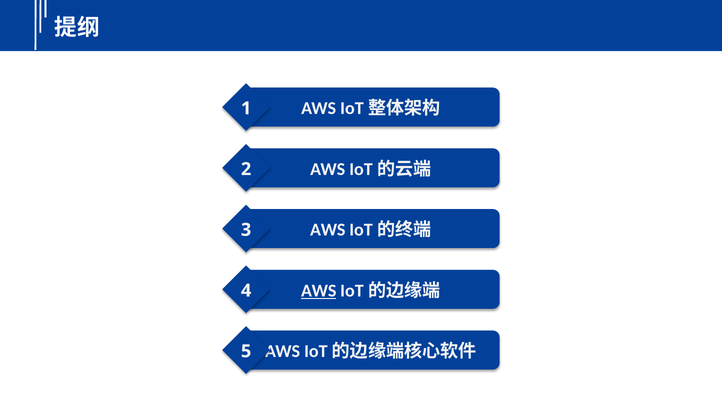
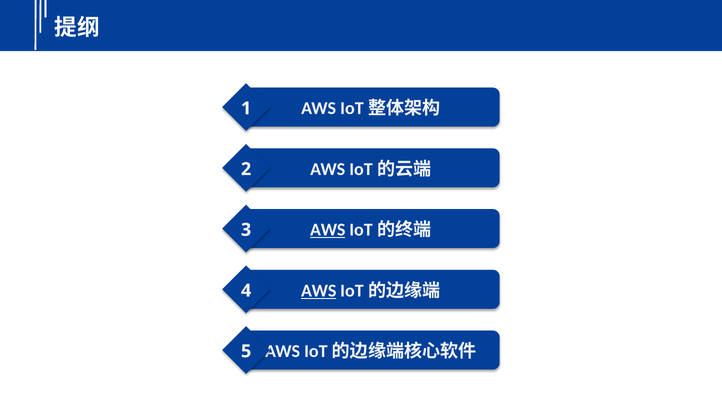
AWS underline: none -> present (328, 230)
